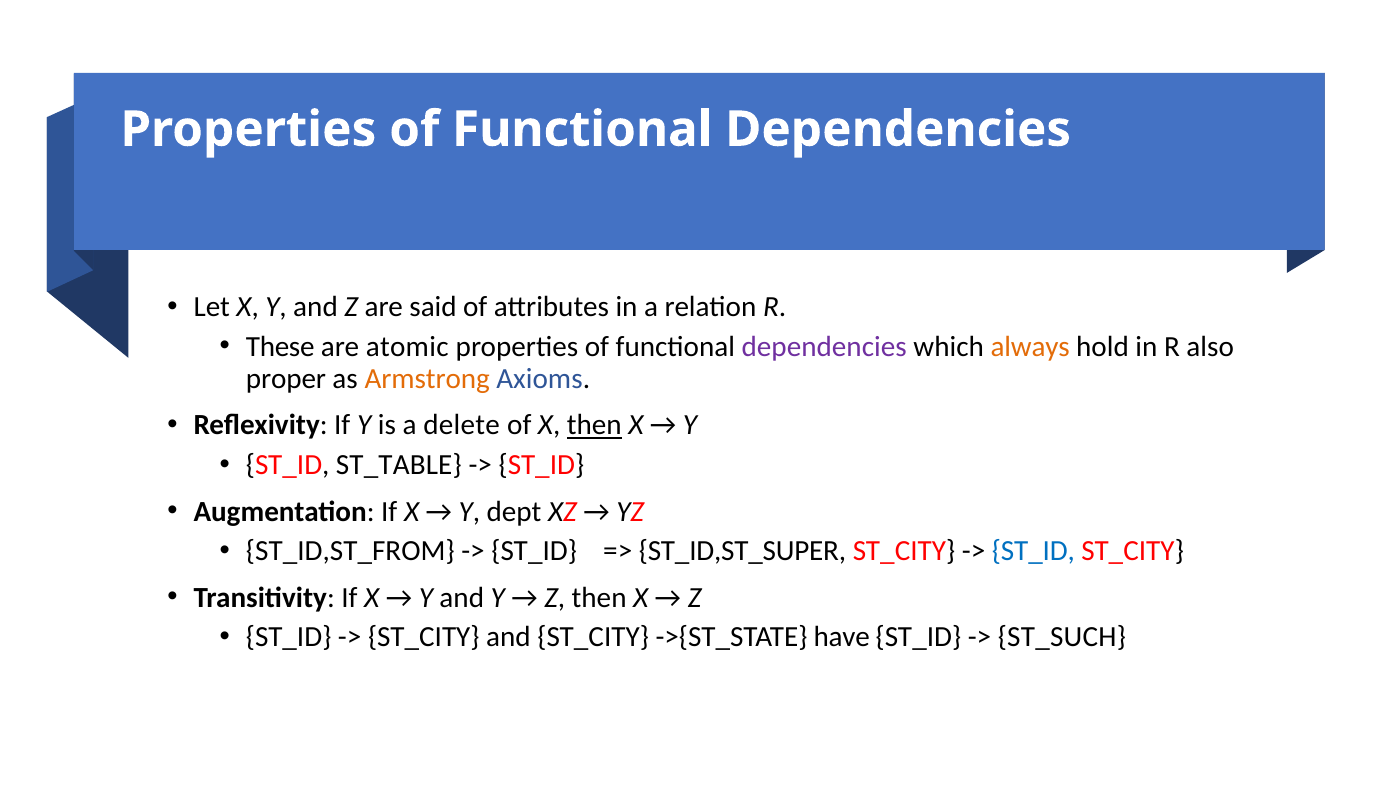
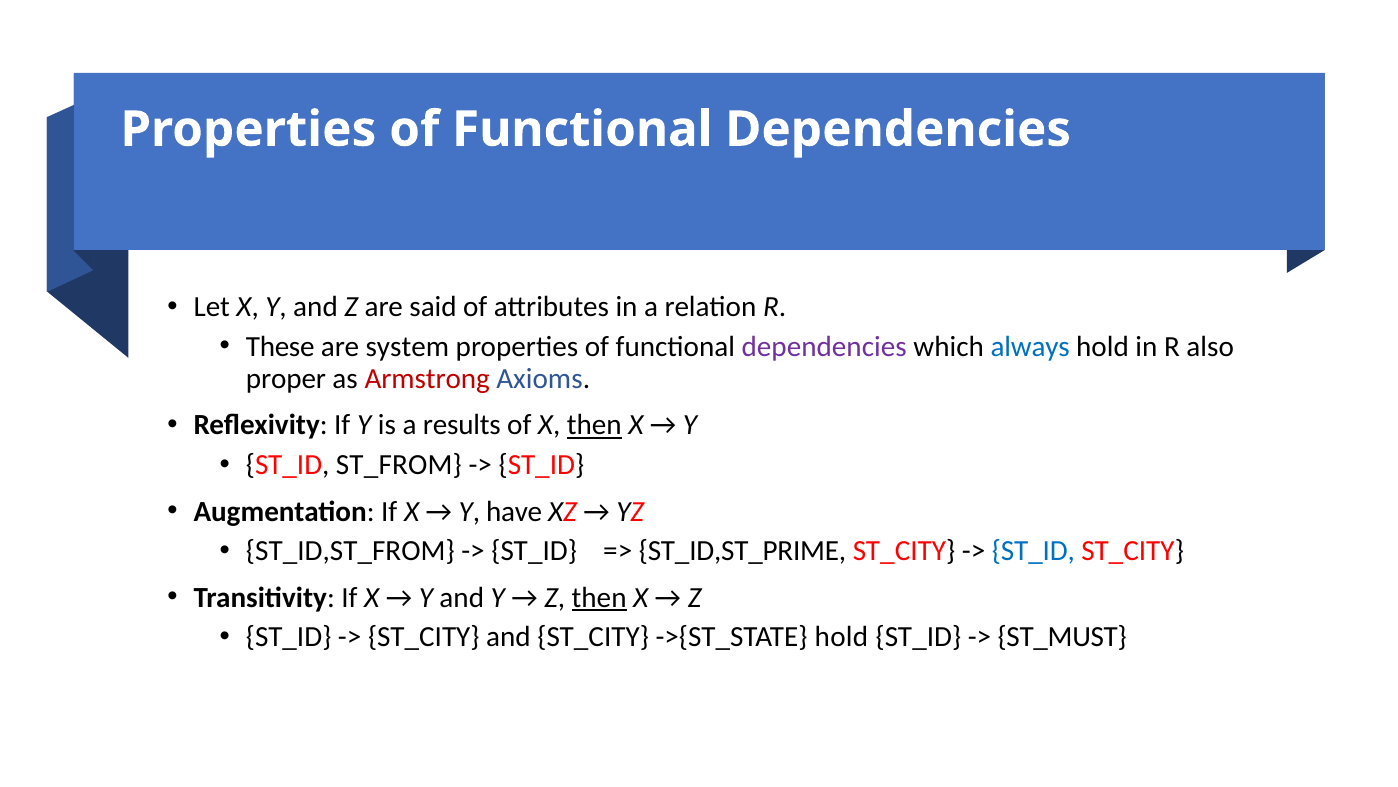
atomic: atomic -> system (407, 346)
always colour: orange -> blue (1030, 346)
Armstrong colour: orange -> red (427, 378)
delete: delete -> results (462, 425)
ST_TABLE: ST_TABLE -> ST_FROM (399, 464)
dept: dept -> have (514, 511)
ST_ID,ST_SUPER: ST_ID,ST_SUPER -> ST_ID,ST_PRIME (742, 550)
then underline: none -> present (599, 597)
->{ST_STATE have: have -> hold (841, 637)
ST_SUCH: ST_SUCH -> ST_MUST (1062, 637)
